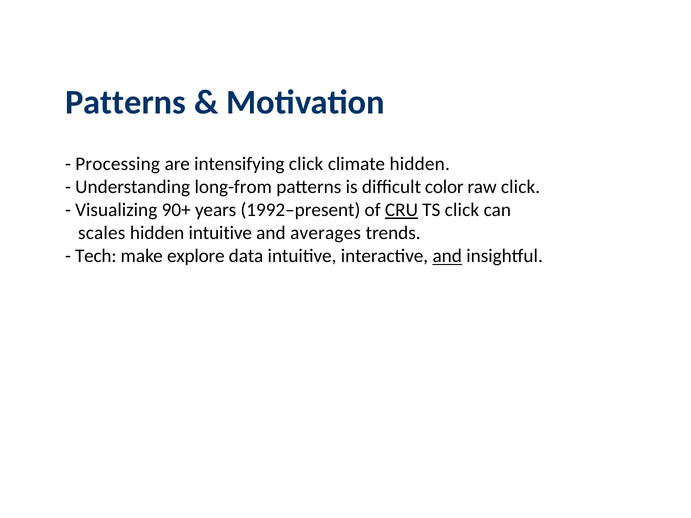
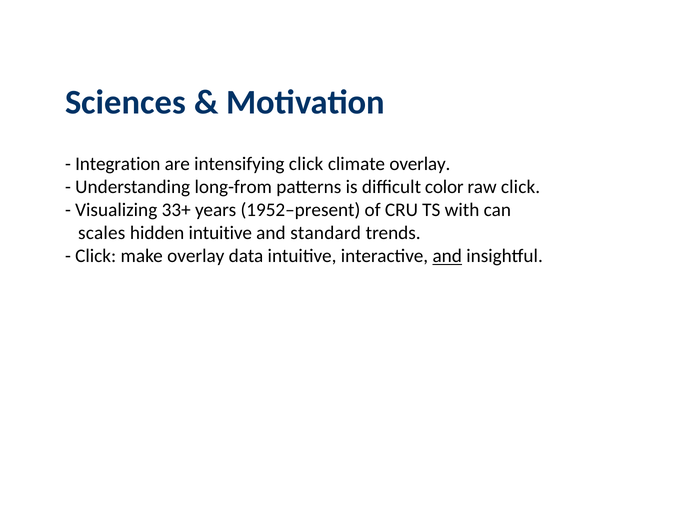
Patterns: Patterns -> Sciences (126, 103)
Processing: Processing -> Integration (118, 164)
climate hidden: hidden -> overlay (420, 164)
90+: 90+ -> 33+ (176, 210)
1992–present: 1992–present -> 1952–present (300, 210)
CRU underline: present -> none (401, 210)
TS click: click -> with (462, 210)
averages: averages -> standard (326, 233)
Tech: Tech -> Click (96, 256)
make explore: explore -> overlay (196, 256)
